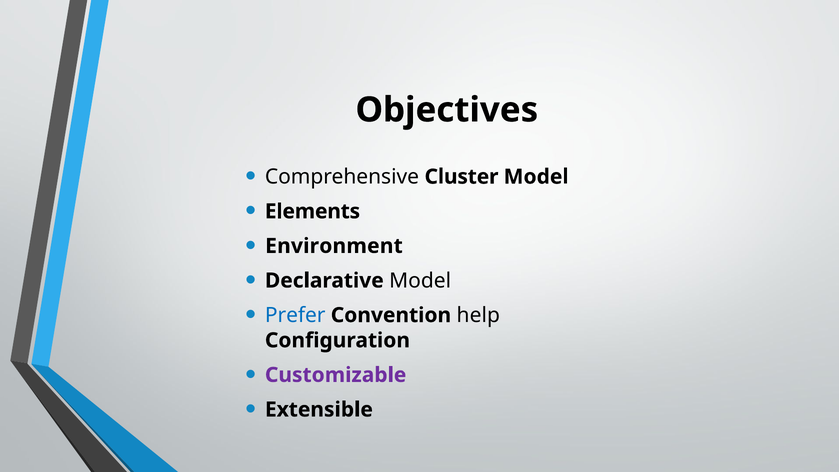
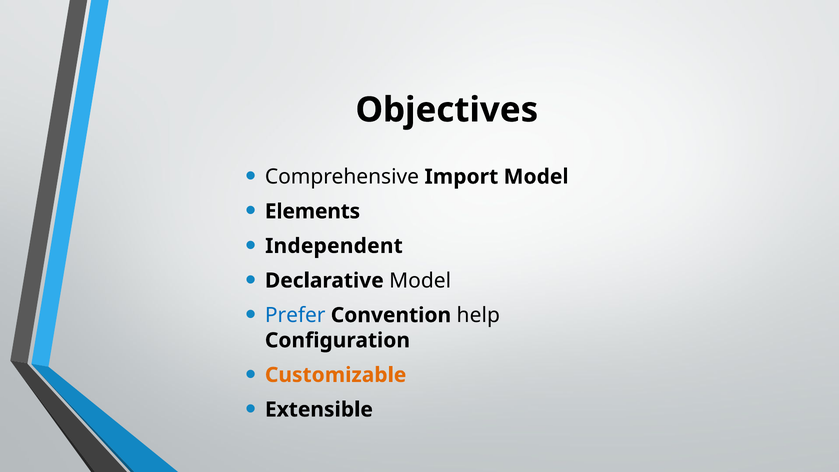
Cluster: Cluster -> Import (461, 177)
Environment: Environment -> Independent (334, 246)
Customizable colour: purple -> orange (336, 375)
